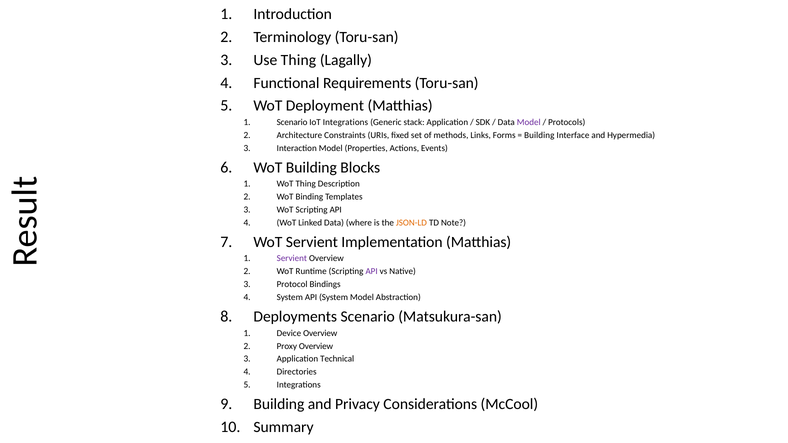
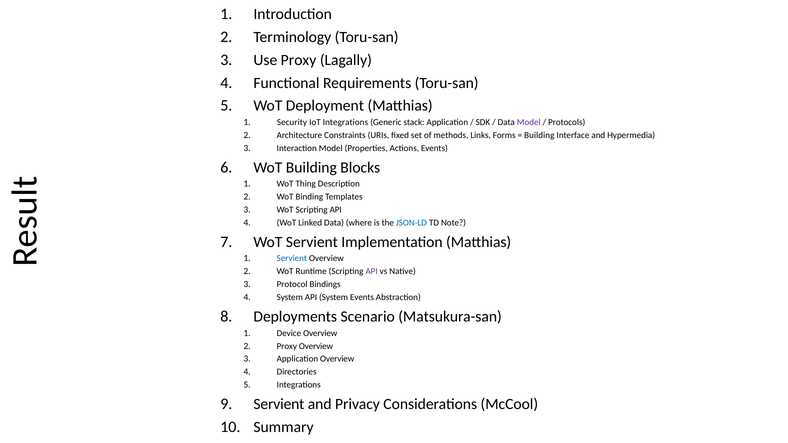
Use Thing: Thing -> Proxy (299, 60)
Scenario: Scenario -> Security (292, 122)
JSON-LD colour: orange -> blue (411, 223)
Servient colour: purple -> blue (292, 259)
System Model: Model -> Events (362, 297)
Application Technical: Technical -> Overview (337, 359)
Building: Building -> Servient (279, 404)
